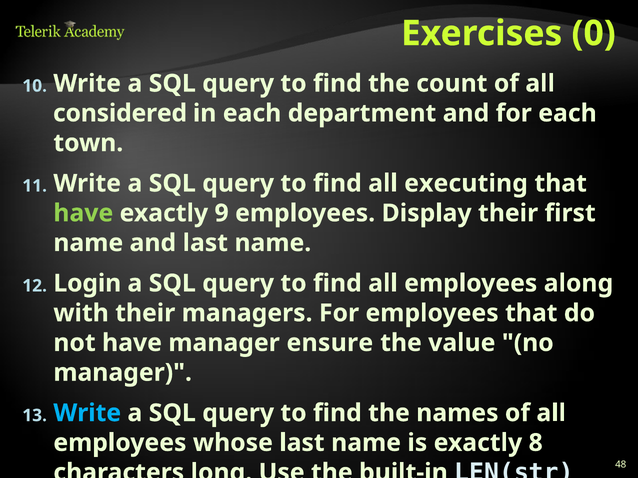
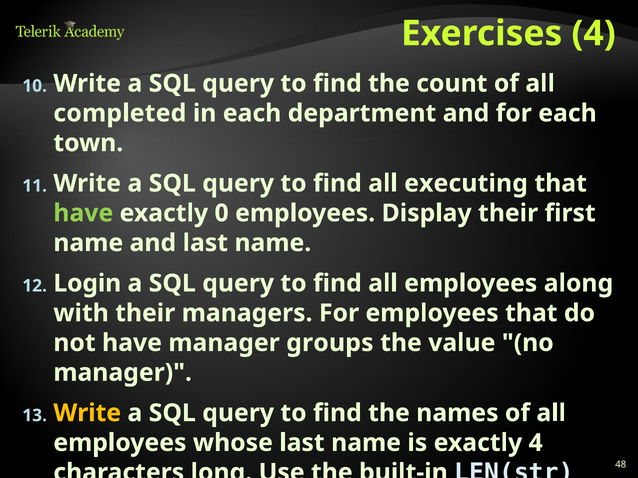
Exercises 0: 0 -> 4 (594, 33)
considered: considered -> completed (120, 113)
9: 9 -> 0 (222, 213)
ensure: ensure -> groups (330, 343)
Write colour: light blue -> yellow (87, 413)
exactly 8: 8 -> 4 (536, 443)
